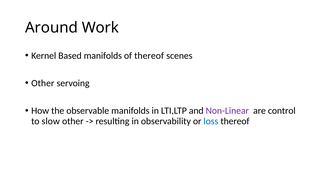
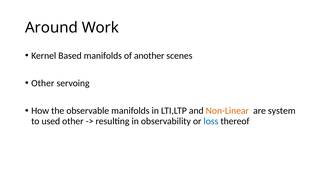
of thereof: thereof -> another (149, 56)
Non-Linear colour: purple -> orange (227, 111)
control: control -> system (282, 111)
slow: slow -> used (51, 121)
